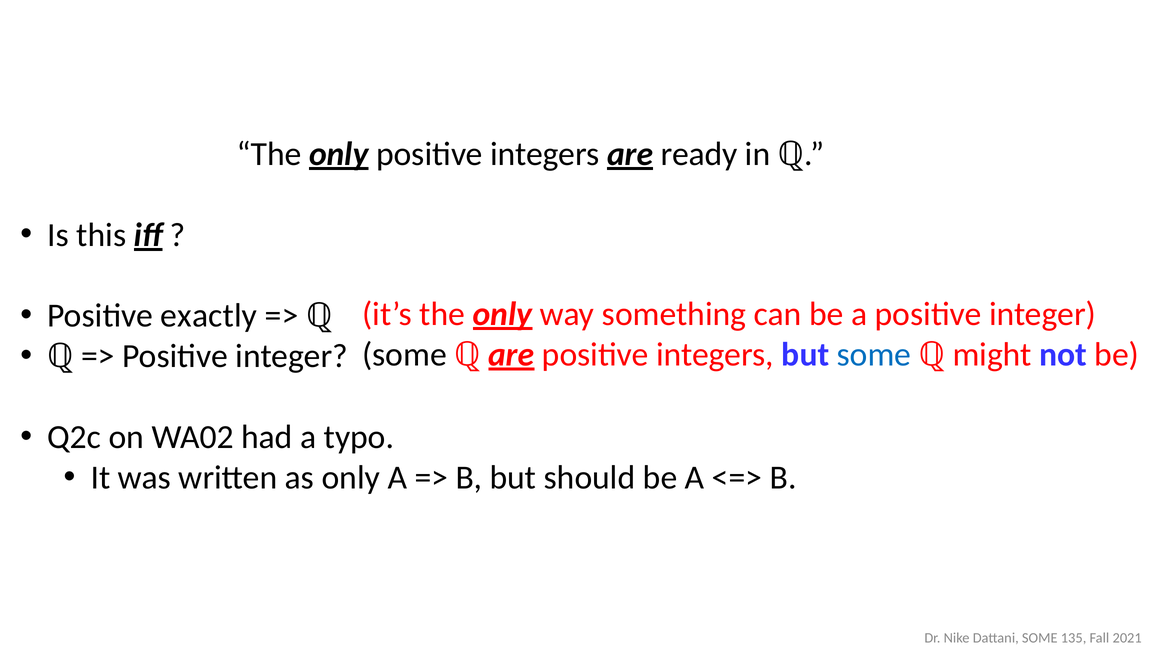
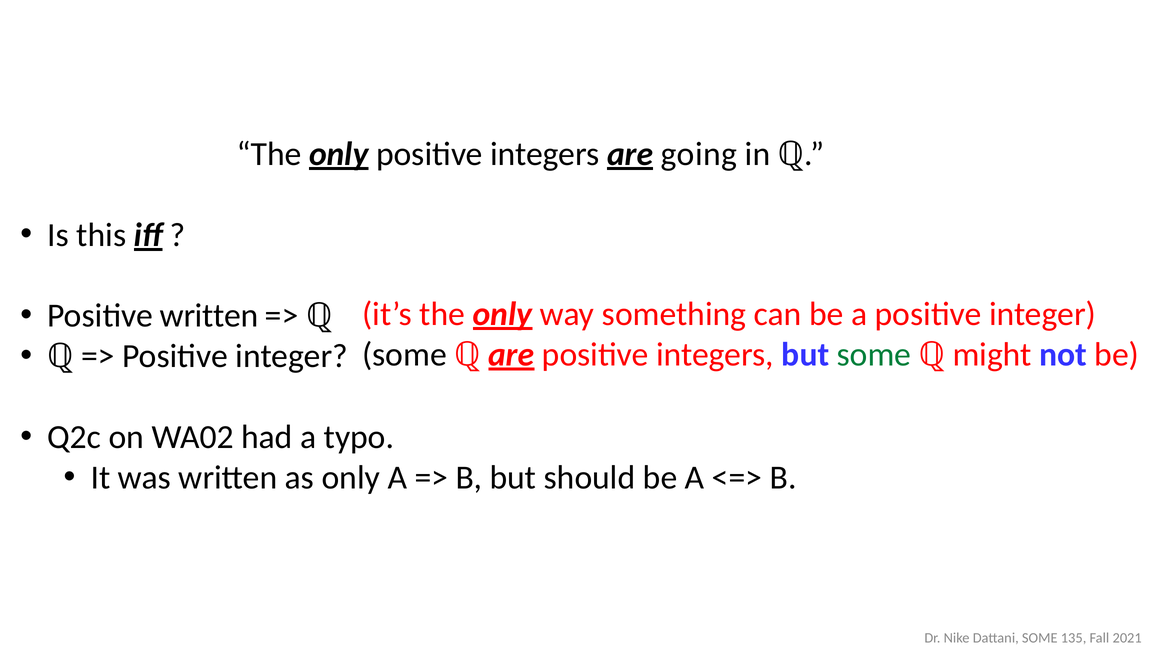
ready: ready -> going (699, 154)
Positive exactly: exactly -> written (209, 316)
some colour: blue -> green (874, 354)
